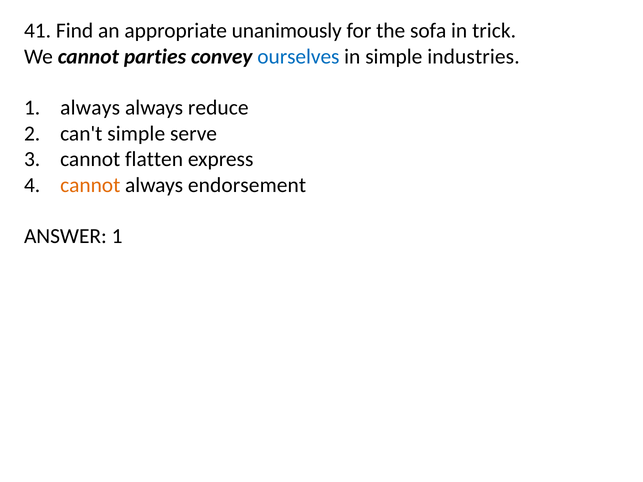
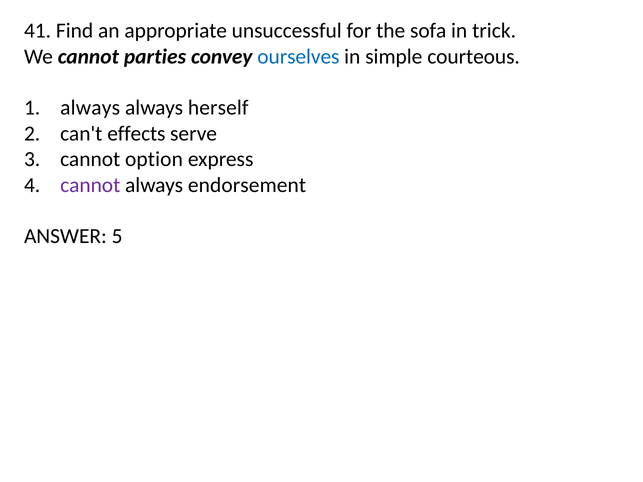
unanimously: unanimously -> unsuccessful (287, 31)
industries: industries -> courteous (474, 56)
reduce: reduce -> herself (218, 108)
can't simple: simple -> effects (136, 134)
flatten: flatten -> option (154, 159)
cannot colour: orange -> purple (90, 185)
ANSWER 1: 1 -> 5 (117, 237)
